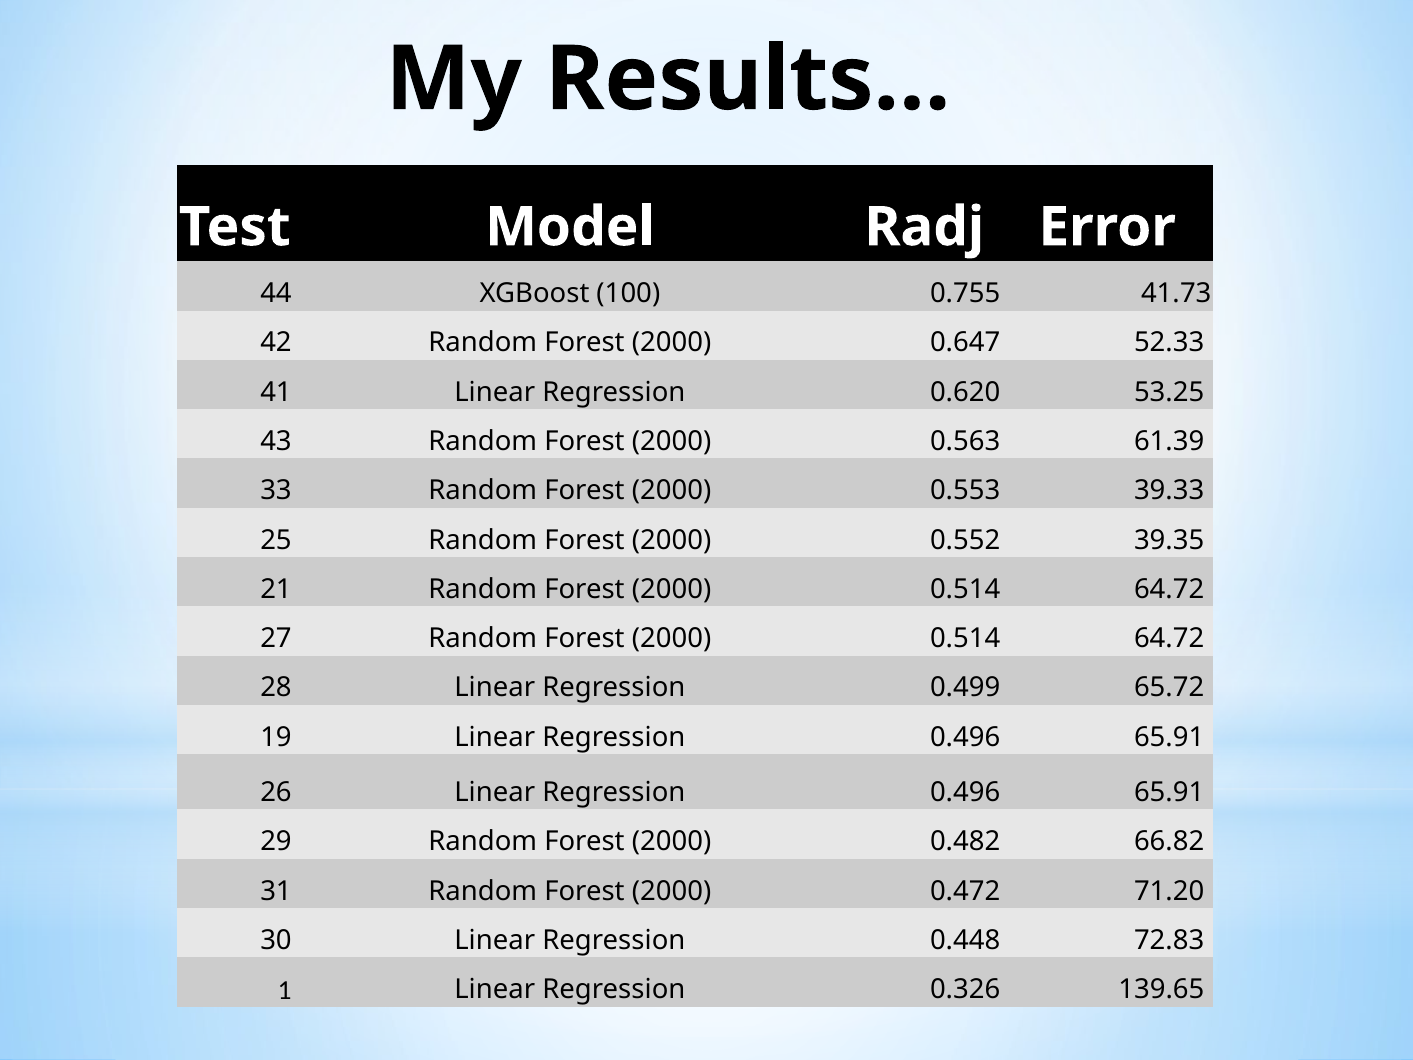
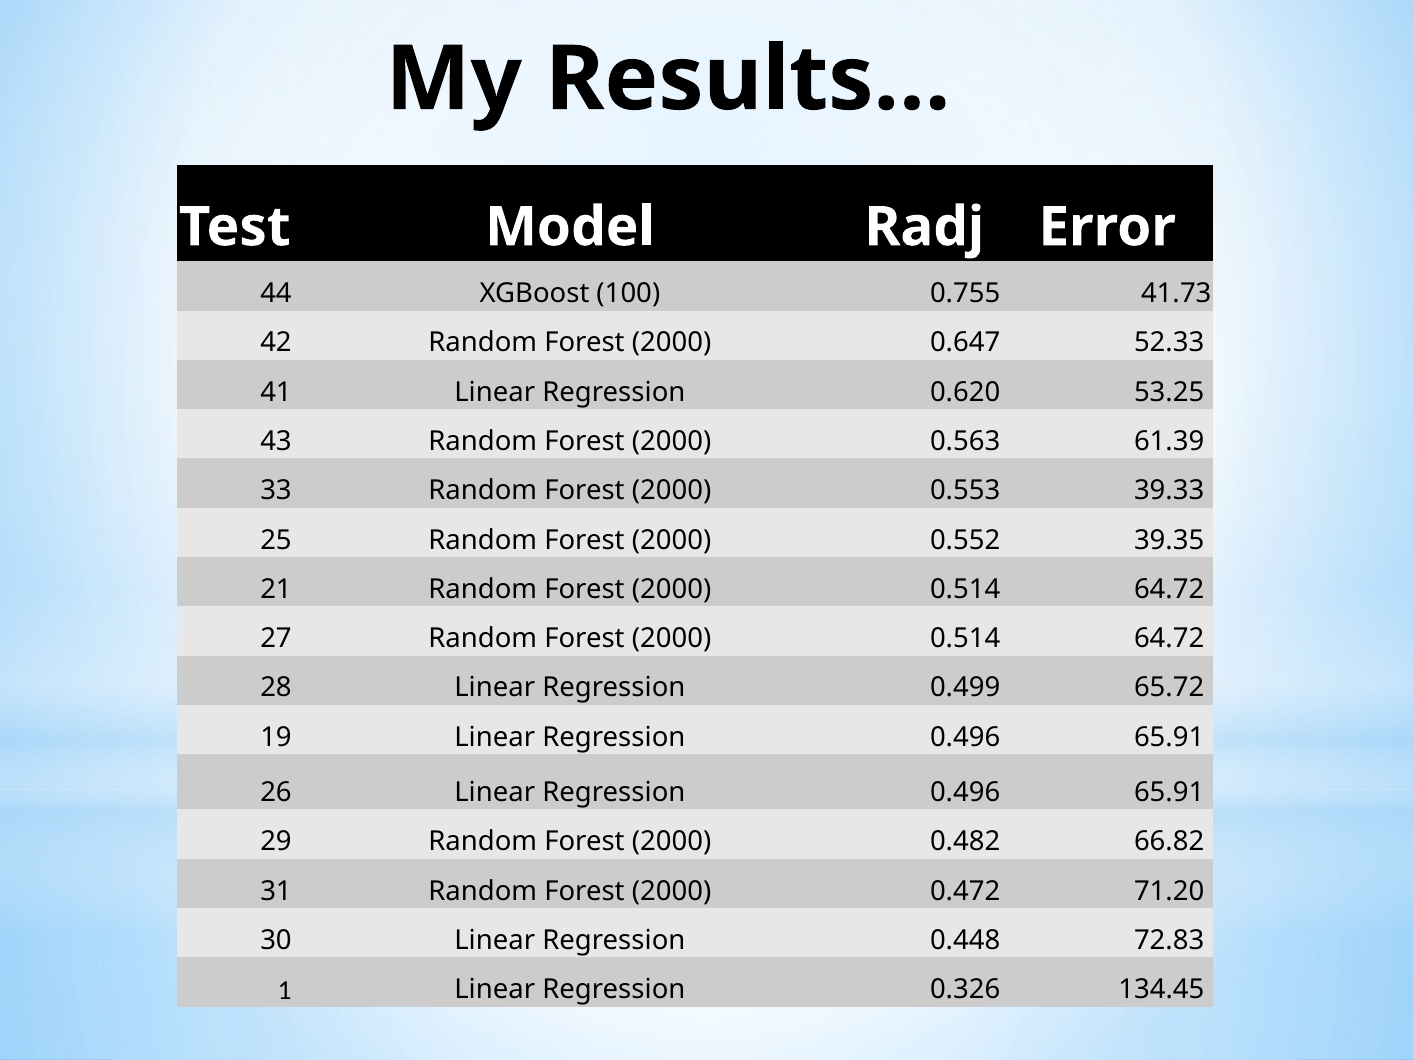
139.65: 139.65 -> 134.45 (1161, 989)
